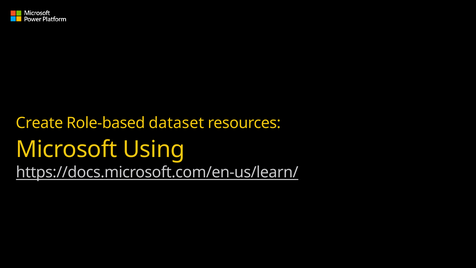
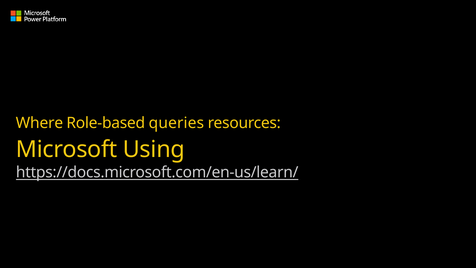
Create: Create -> Where (39, 123)
dataset: dataset -> queries (176, 123)
